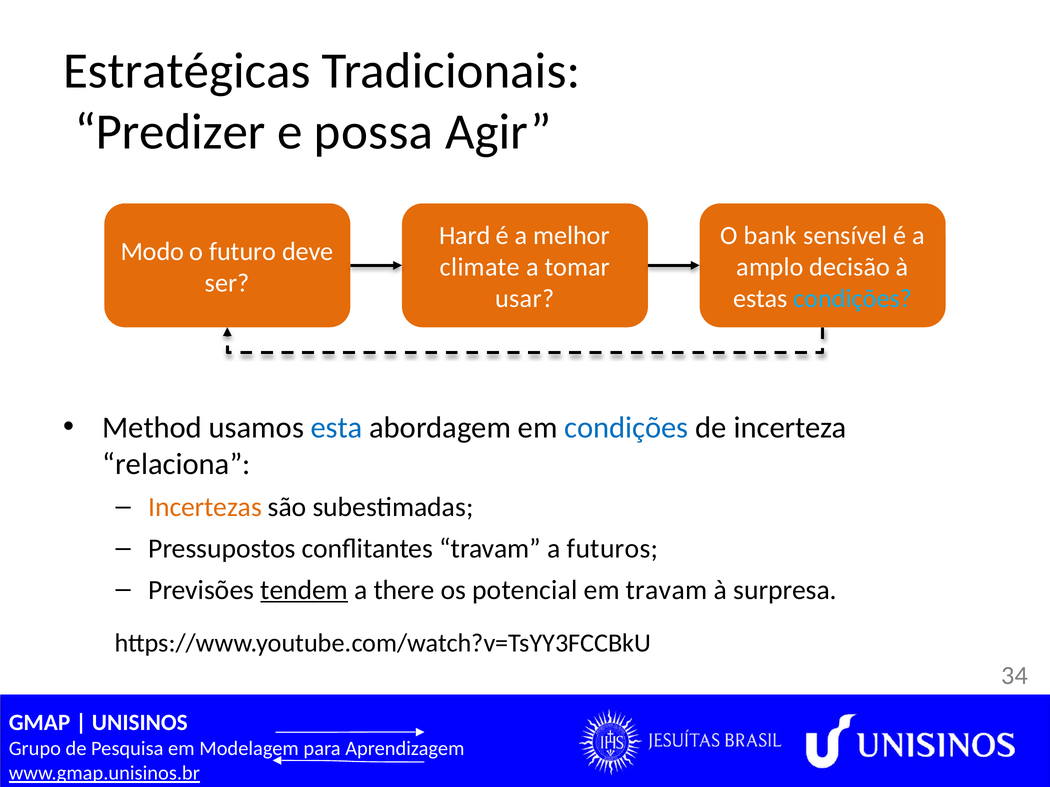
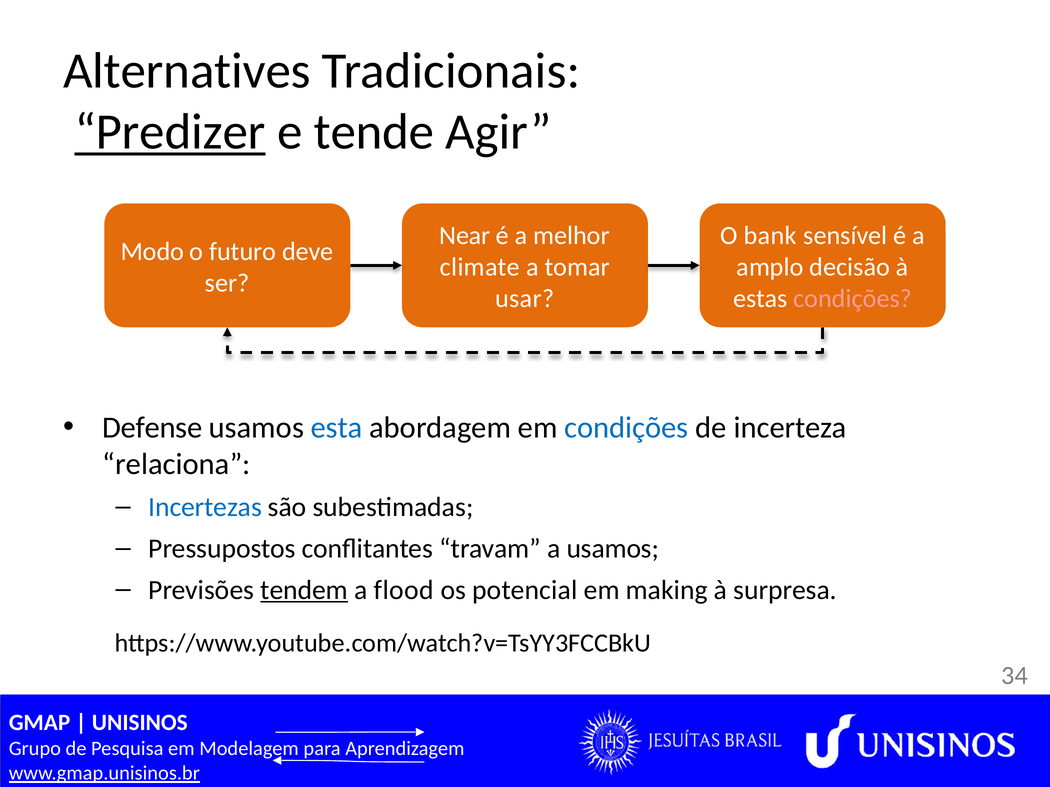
Estratégicas: Estratégicas -> Alternatives (187, 71)
Predizer underline: none -> present (170, 132)
possa: possa -> tende (374, 132)
Hard: Hard -> Near (465, 236)
condições colour: light blue -> pink (853, 299)
Method: Method -> Defense (152, 428)
Incertezas colour: orange -> blue (205, 508)
a futuros: futuros -> usamos (613, 549)
there: there -> flood (404, 590)
em travam: travam -> making (667, 590)
